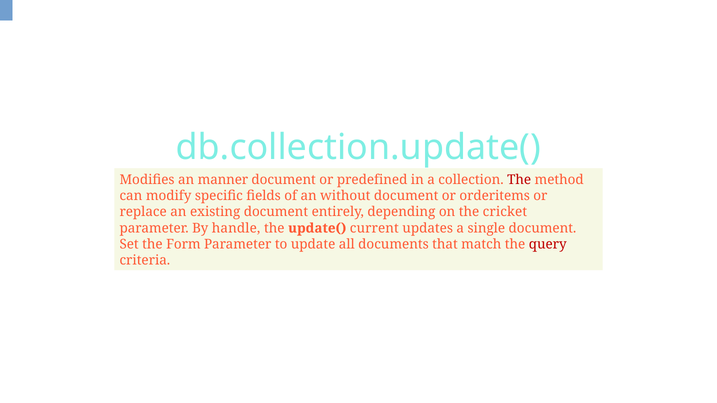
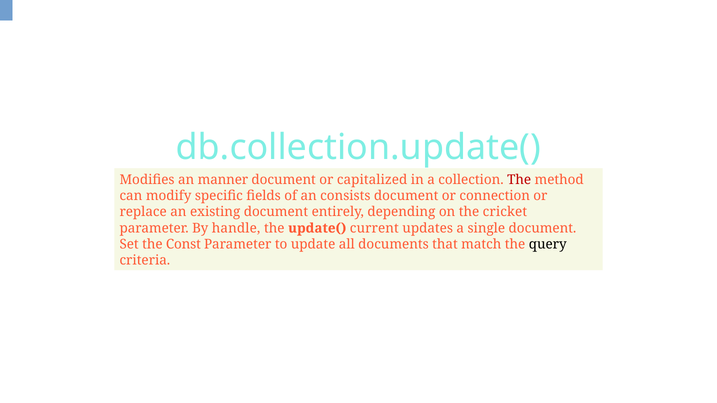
predefined: predefined -> capitalized (372, 180)
without: without -> consists (345, 196)
orderitems: orderitems -> connection (495, 196)
Form: Form -> Const (183, 244)
query colour: red -> black (548, 244)
